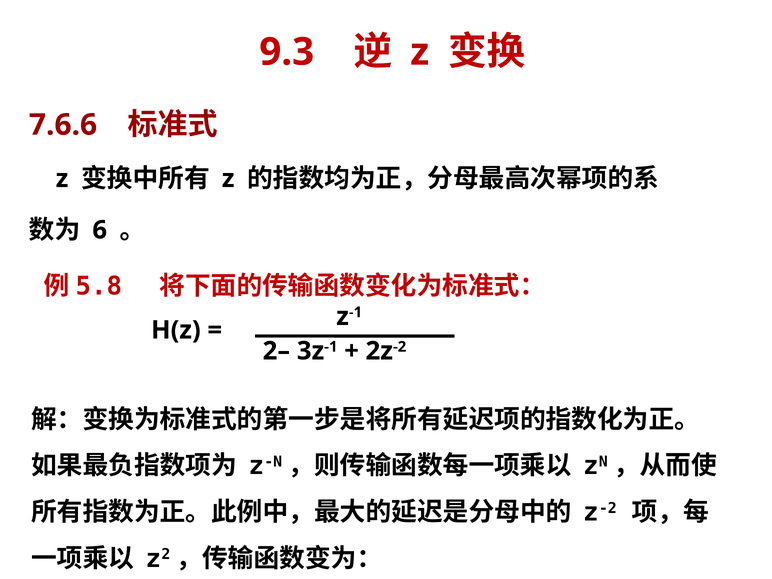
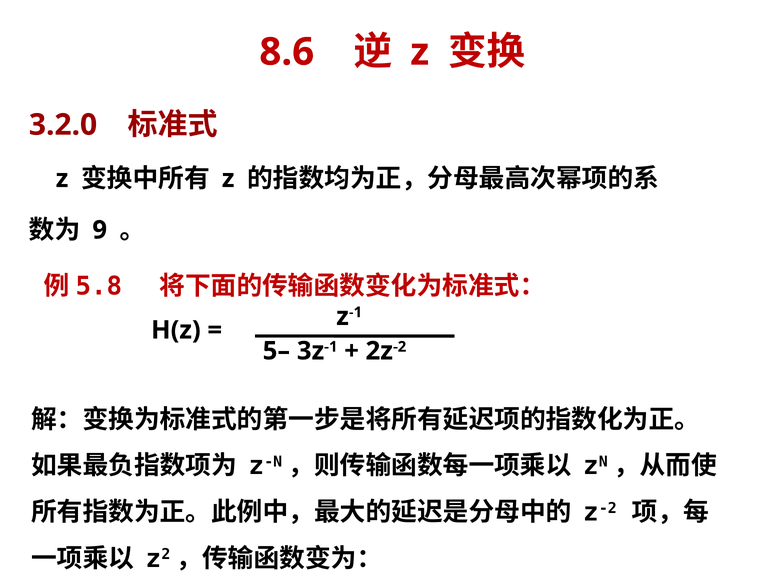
9.3: 9.3 -> 8.6 (287, 52)
7.6.6: 7.6.6 -> 3.2.0 (63, 125)
6: 6 -> 9 (100, 230)
2–: 2– -> 5– (276, 351)
